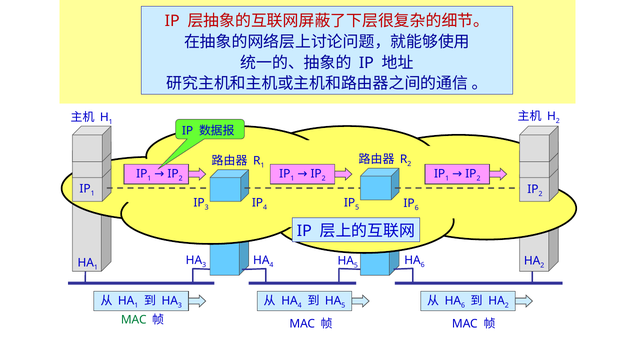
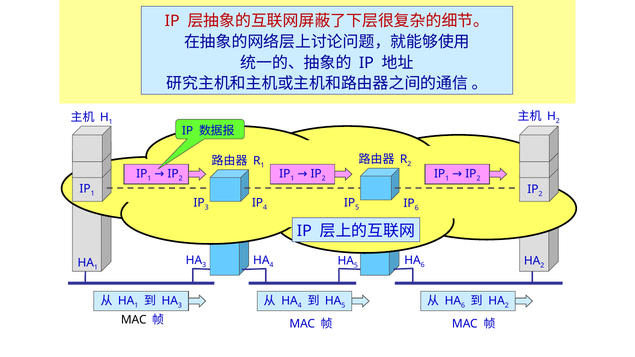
MAC colour: green -> black (134, 320)
